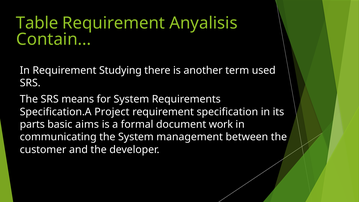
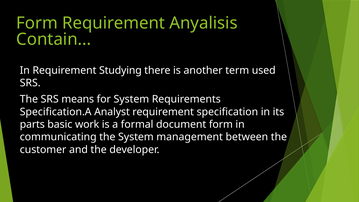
Table: Table -> Form (37, 23)
Project: Project -> Analyst (112, 112)
aims: aims -> work (87, 124)
document work: work -> form (221, 124)
